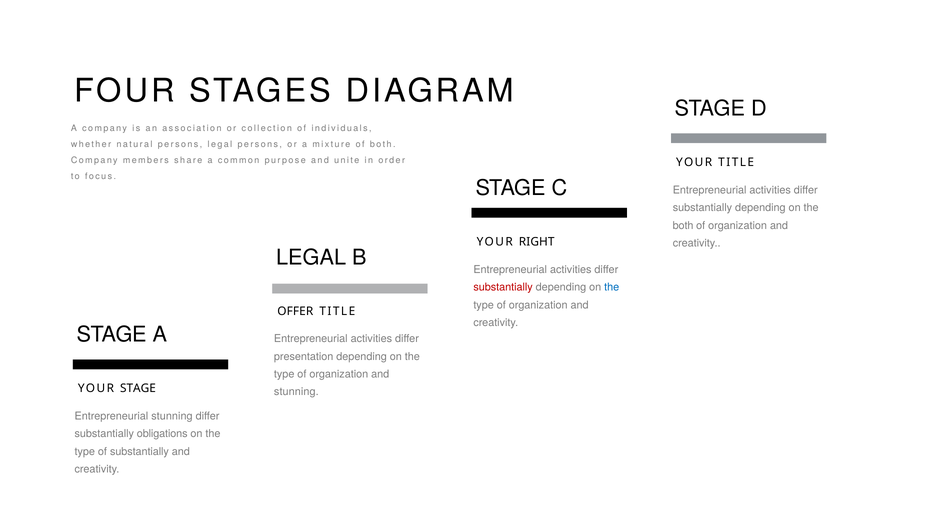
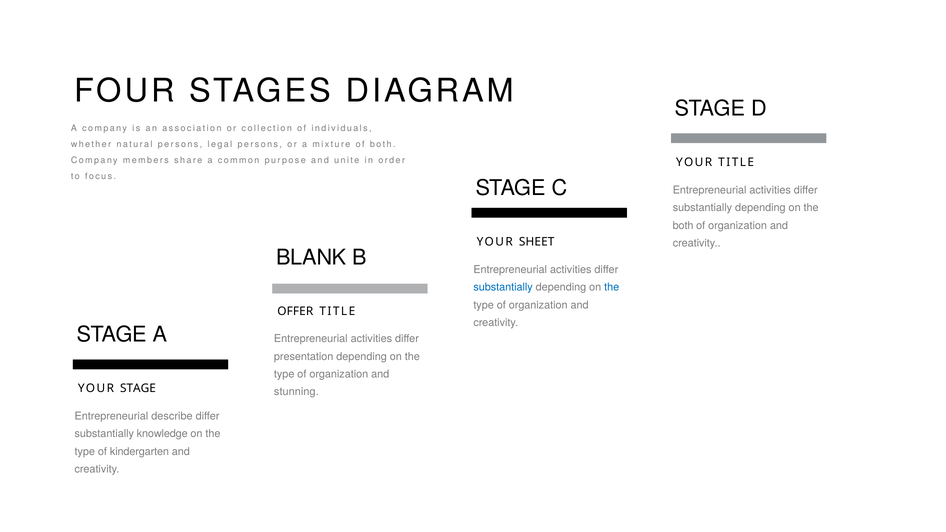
RIGHT: RIGHT -> SHEET (537, 242)
LEGAL: LEGAL -> BLANK (311, 257)
substantially colour: red -> blue (503, 287)
Entrepreneurial stunning: stunning -> describe (172, 416)
obligations: obligations -> knowledge (162, 434)
of substantially: substantially -> kindergarten (139, 452)
